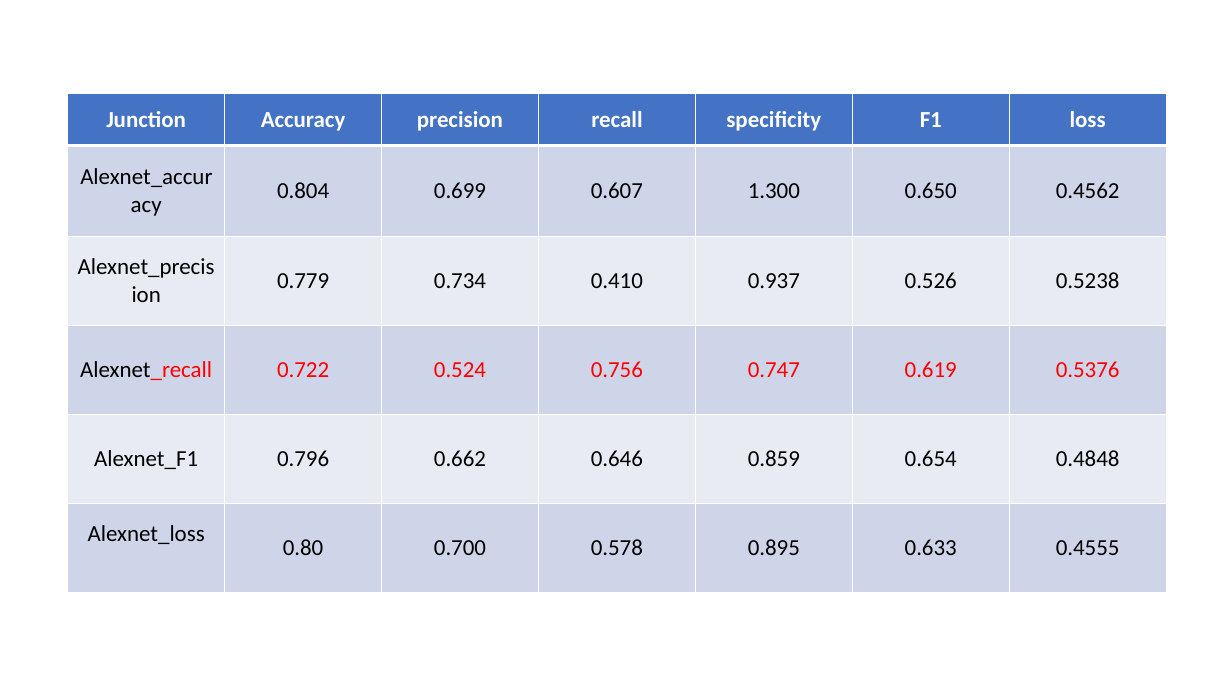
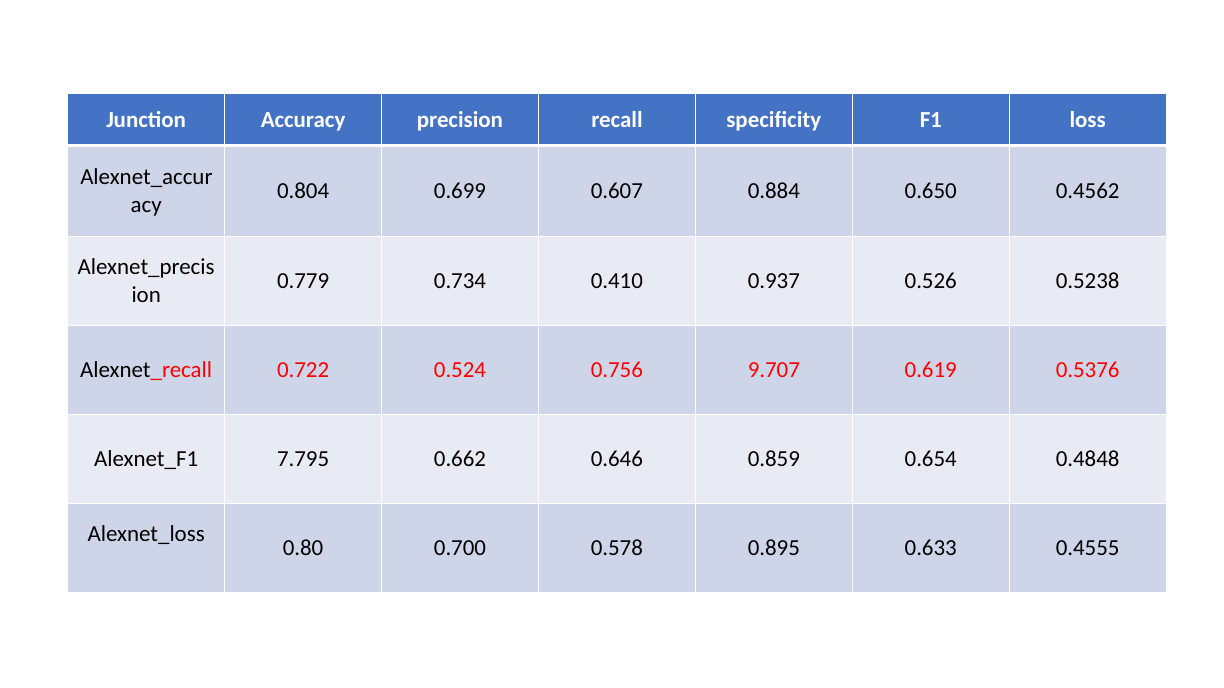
1.300: 1.300 -> 0.884 (774, 192)
0.747: 0.747 -> 9.707 (774, 371)
0.796: 0.796 -> 7.795 (303, 460)
